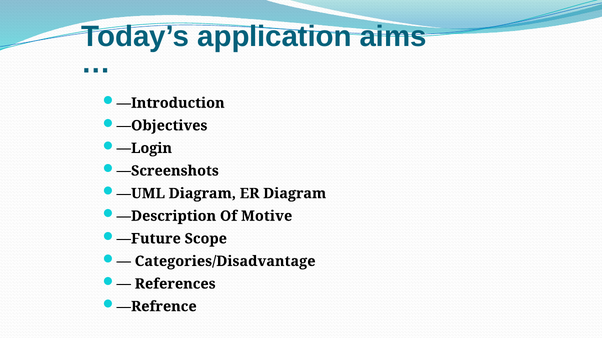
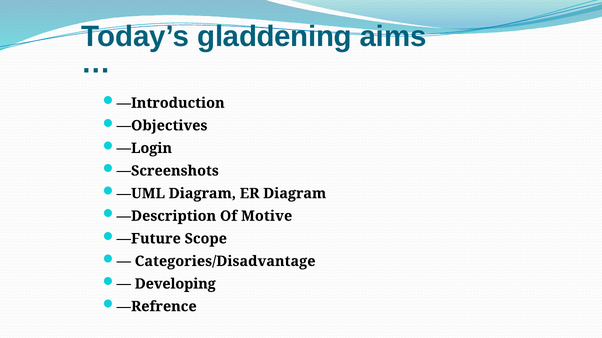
application: application -> gladdening (275, 37)
References: References -> Developing (175, 284)
